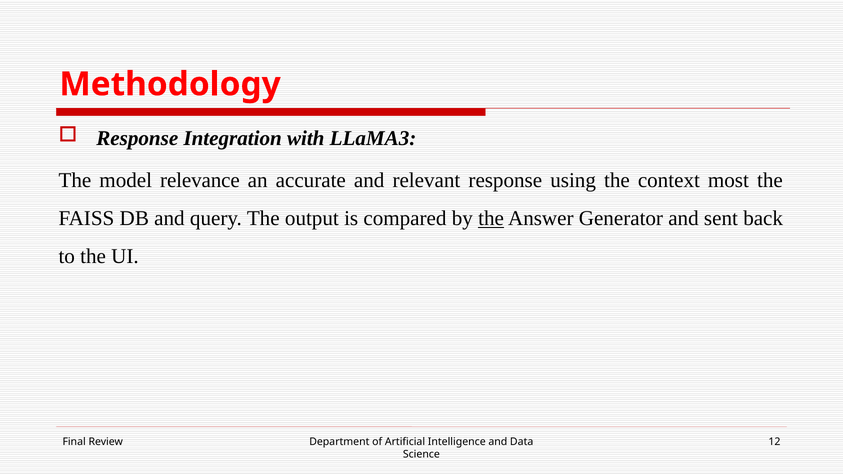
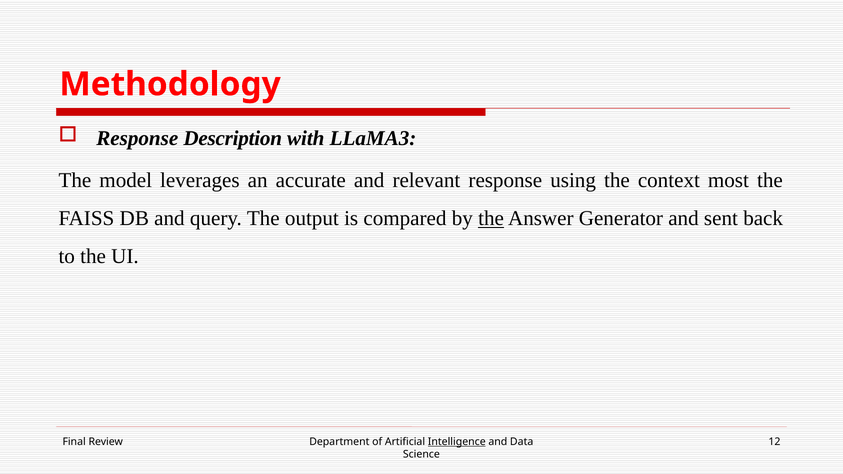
Integration: Integration -> Description (233, 138)
relevance: relevance -> leverages (200, 181)
Intelligence underline: none -> present (457, 442)
